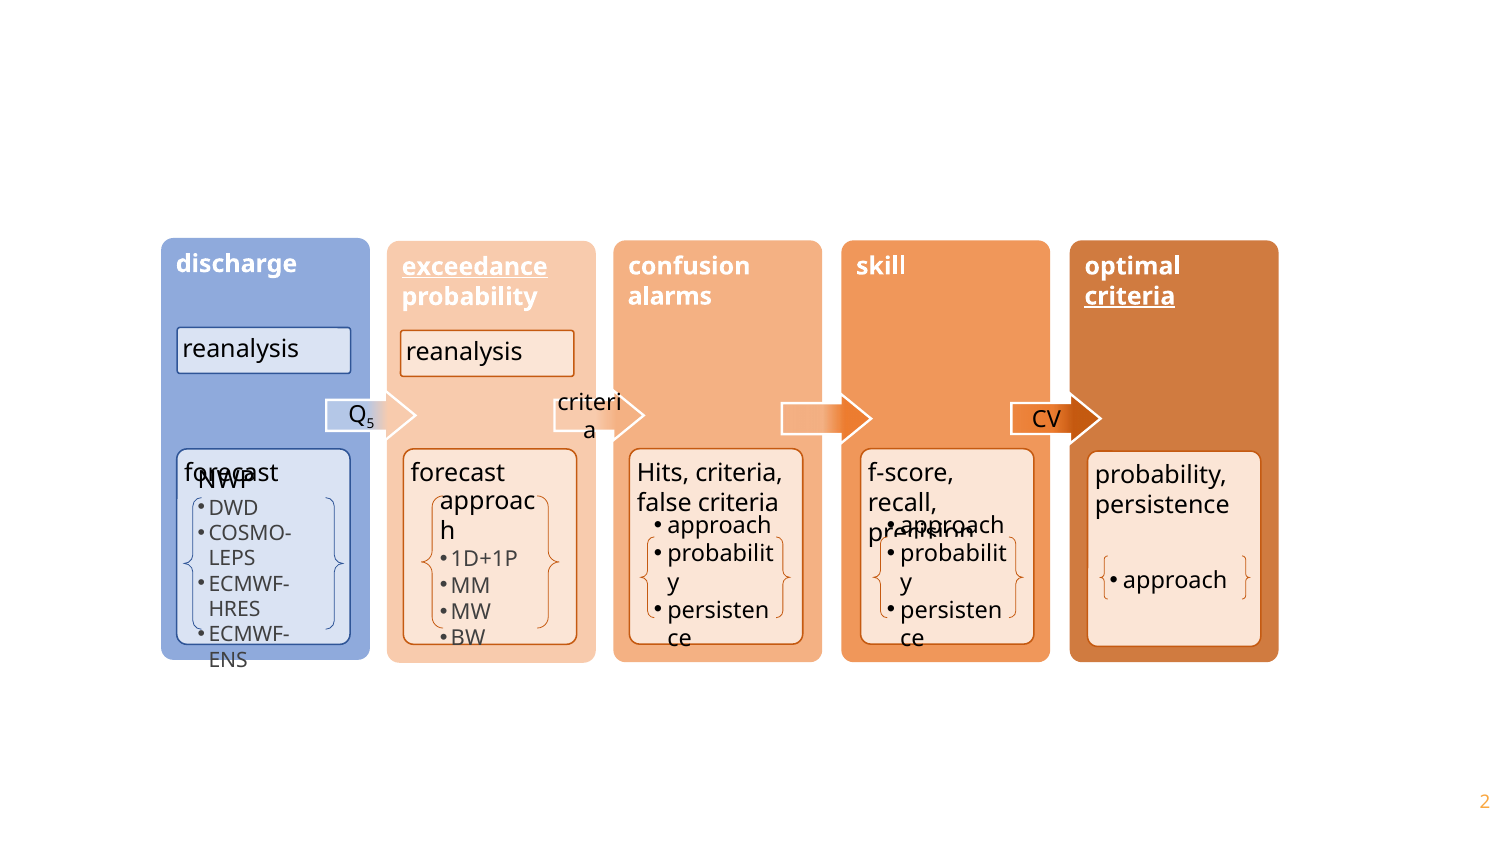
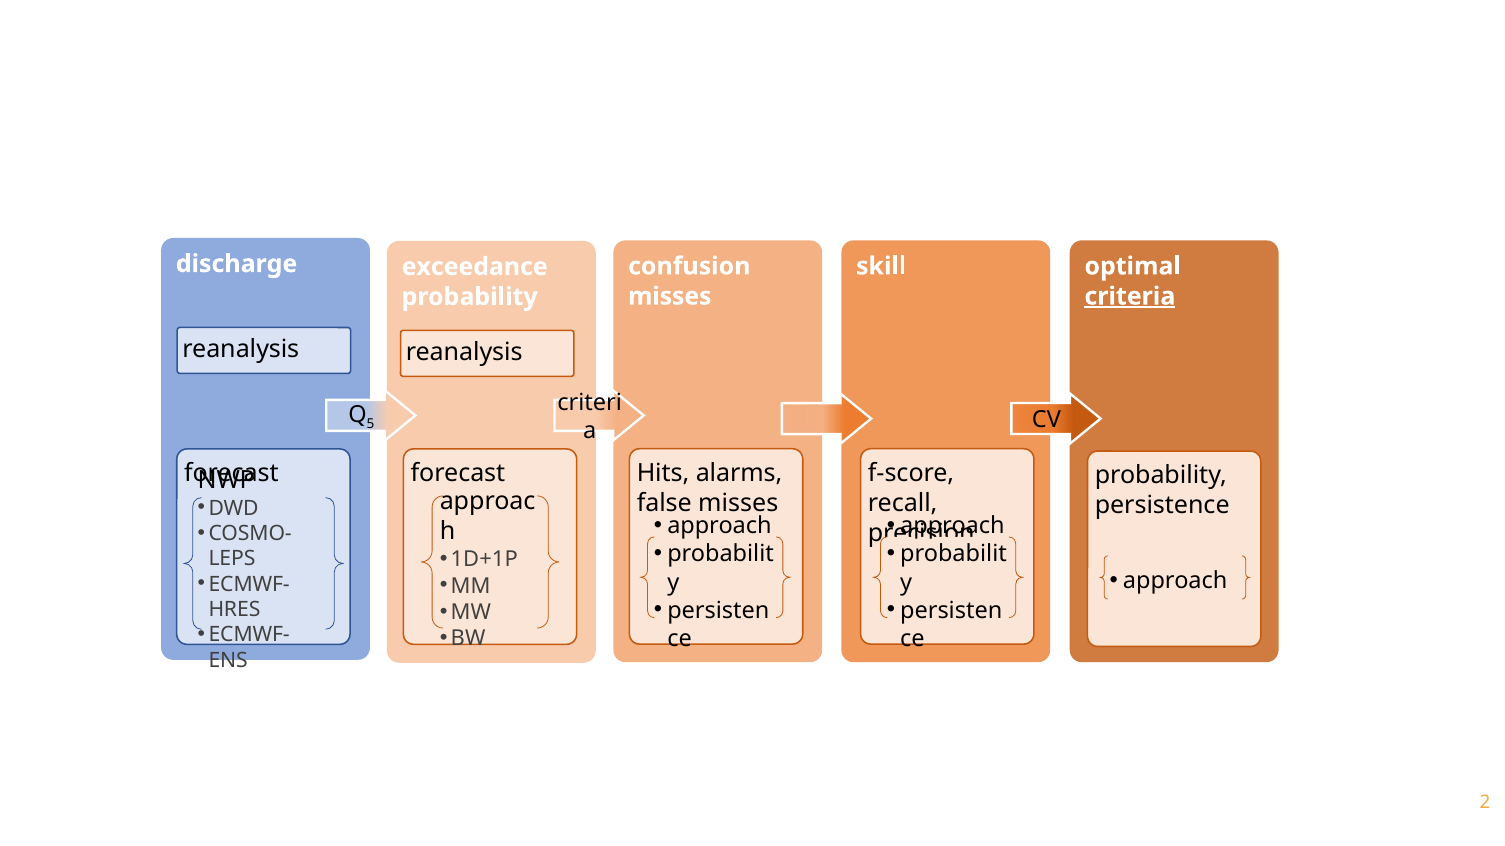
exceedance underline: present -> none (475, 267)
alarms: alarms -> misses (670, 296)
Hits criteria: criteria -> alarms (739, 473)
false criteria: criteria -> misses (738, 503)
